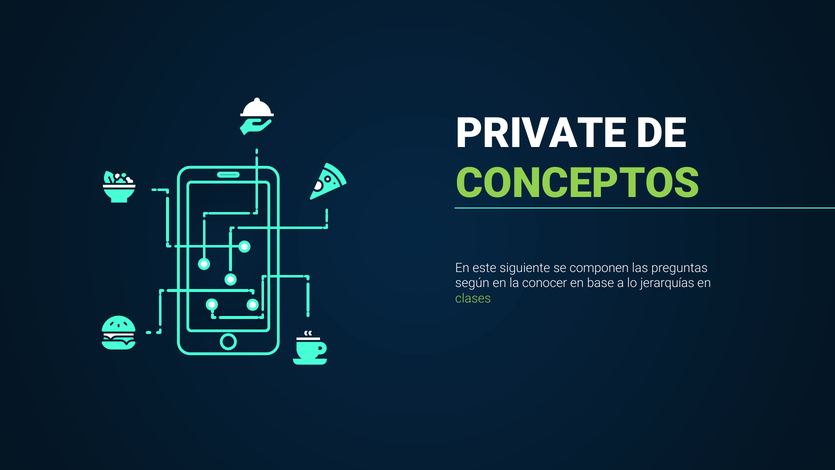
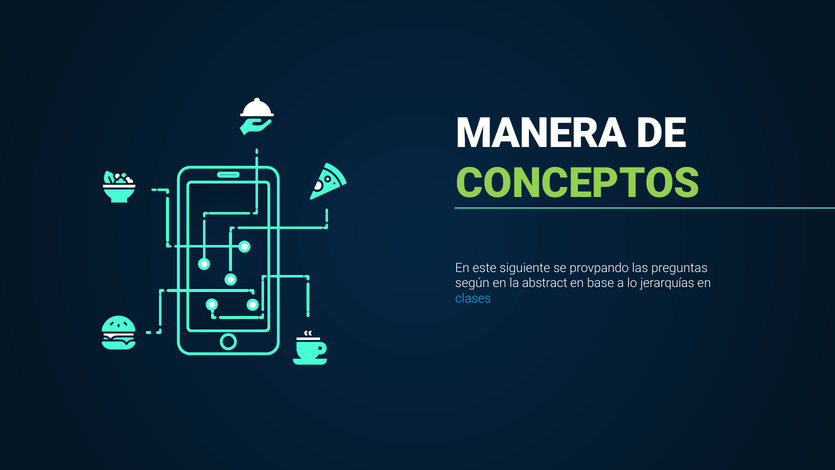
PRIVATE: PRIVATE -> MANERA (541, 133)
componen: componen -> provpando (599, 268)
conocer: conocer -> abstract (545, 283)
clases colour: light green -> light blue (473, 298)
